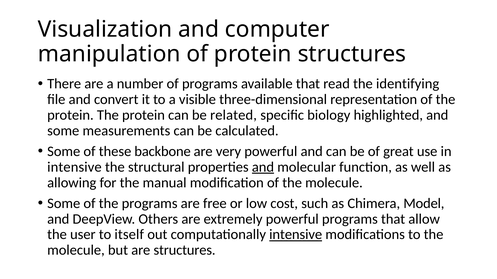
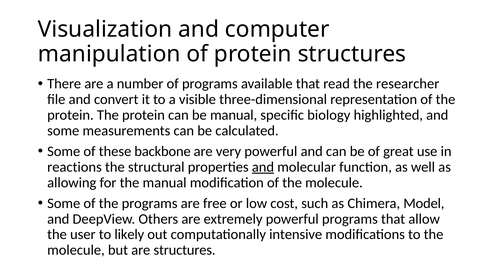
identifying: identifying -> researcher (408, 84)
be related: related -> manual (234, 115)
intensive: intensive -> reactions (75, 167)
itself: itself -> likely (129, 235)
intensive underline: present -> none (296, 235)
